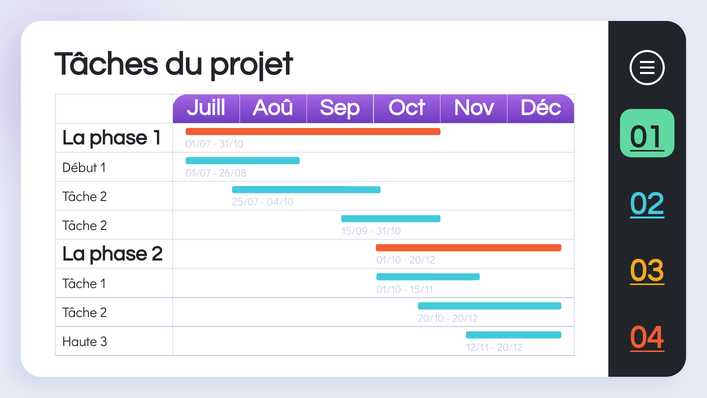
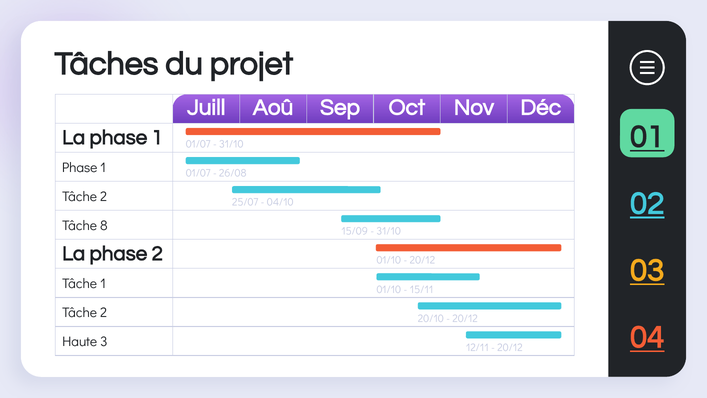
Début: Début -> Phase (80, 167)
2: 2 -> 8 (104, 225)
